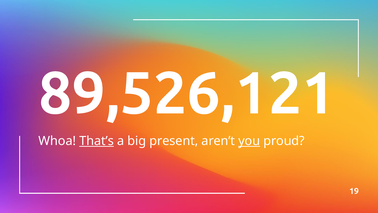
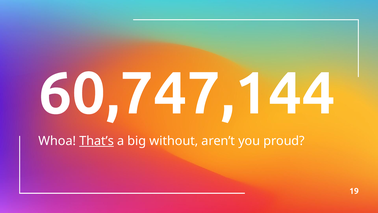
89,526,121: 89,526,121 -> 60,747,144 (187, 94)
present: present -> without (174, 141)
you underline: present -> none (249, 141)
